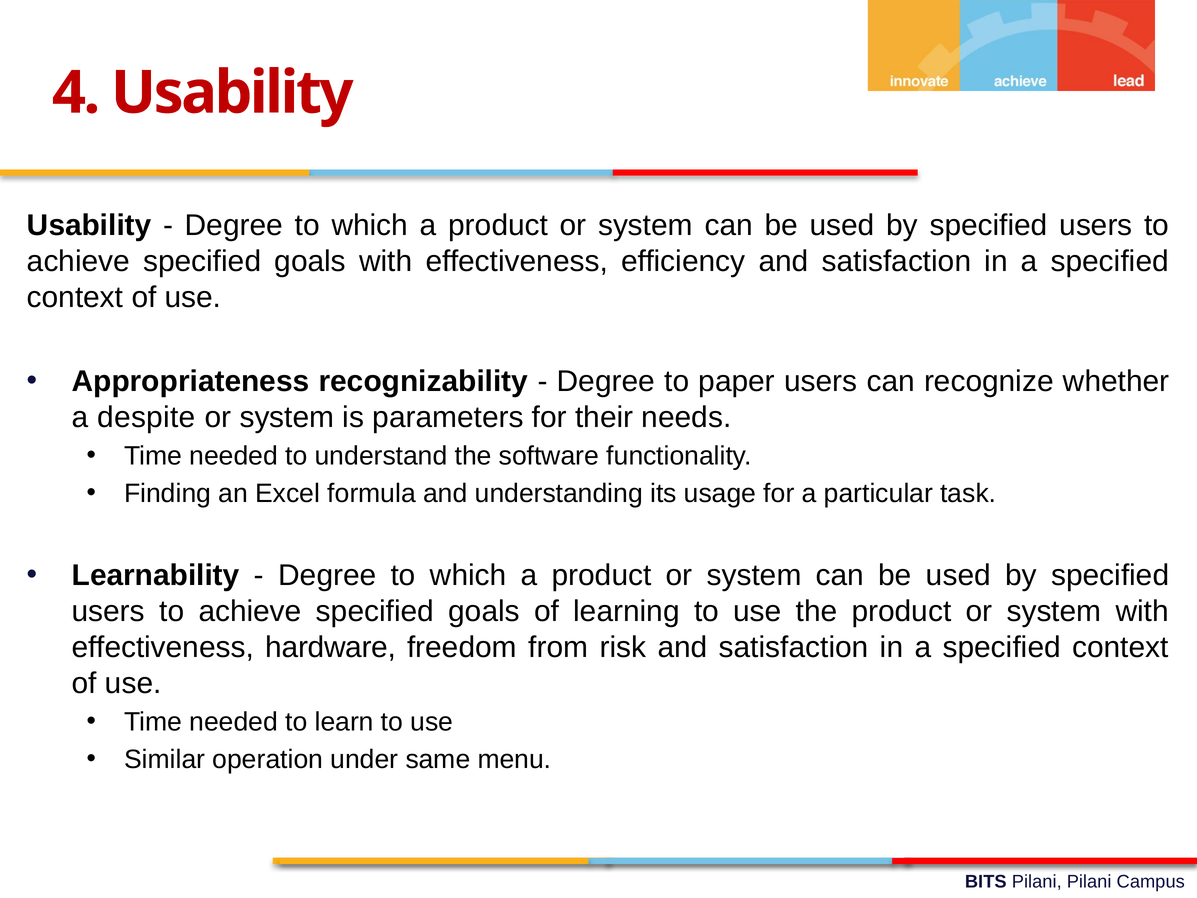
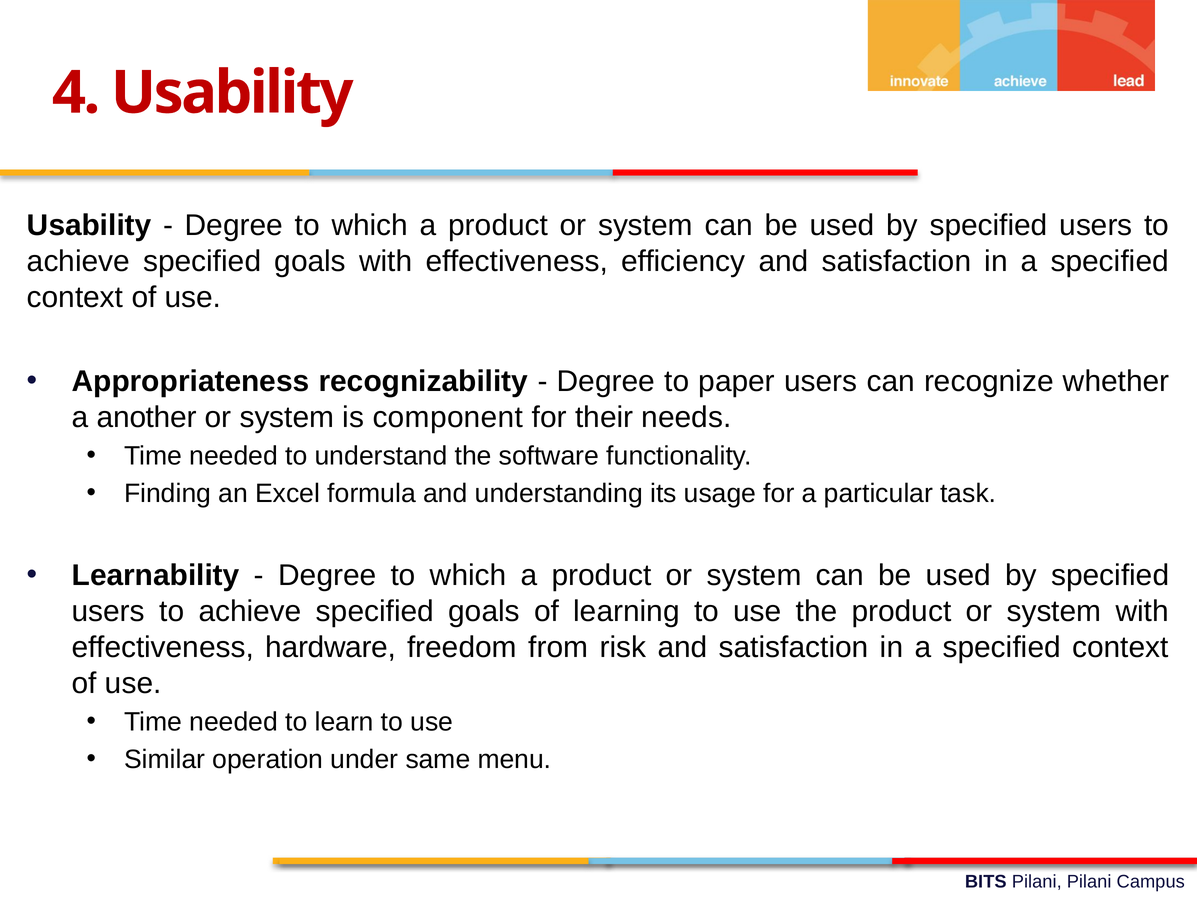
despite: despite -> another (147, 417)
parameters: parameters -> component (448, 417)
